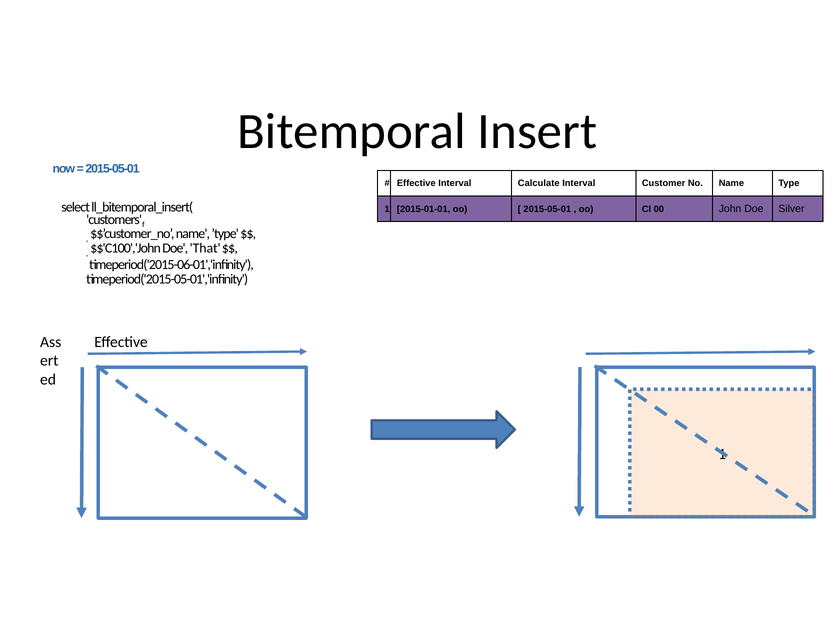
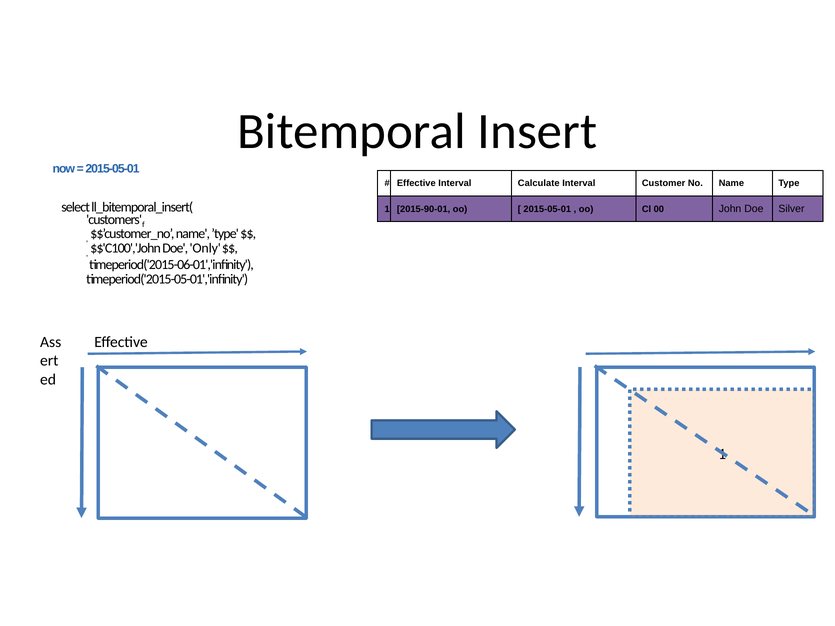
2015-01-01: 2015-01-01 -> 2015-90-01 (424, 209)
That: That -> Only (205, 248)
